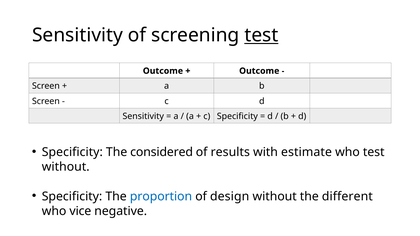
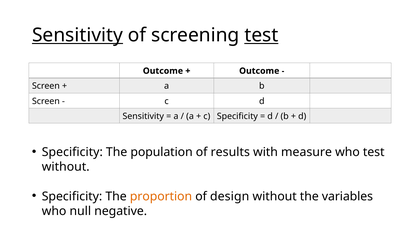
Sensitivity underline: none -> present (77, 35)
considered: considered -> population (162, 152)
estimate: estimate -> measure (307, 152)
proportion colour: blue -> orange (161, 197)
different: different -> variables (347, 197)
vice: vice -> null (80, 211)
